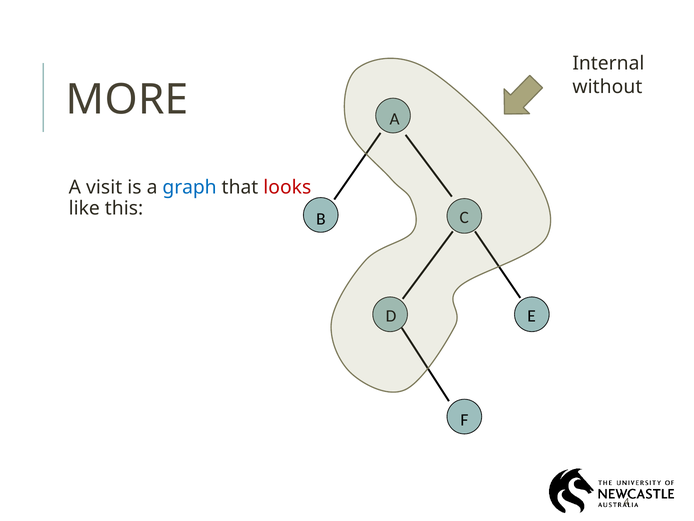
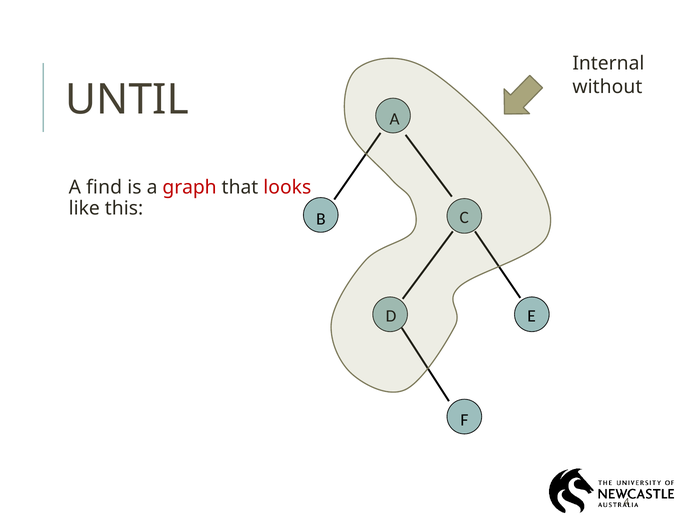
MORE: MORE -> UNTIL (127, 100)
visit: visit -> find (104, 187)
graph colour: blue -> red (190, 187)
